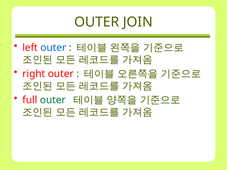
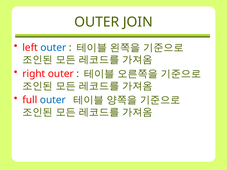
outer colour: green -> blue (53, 100)
